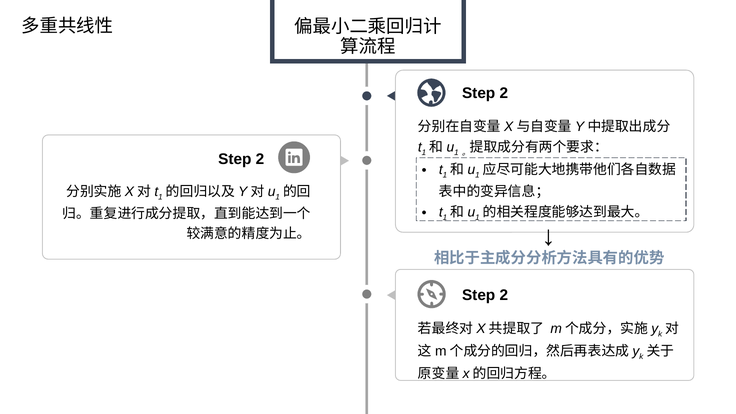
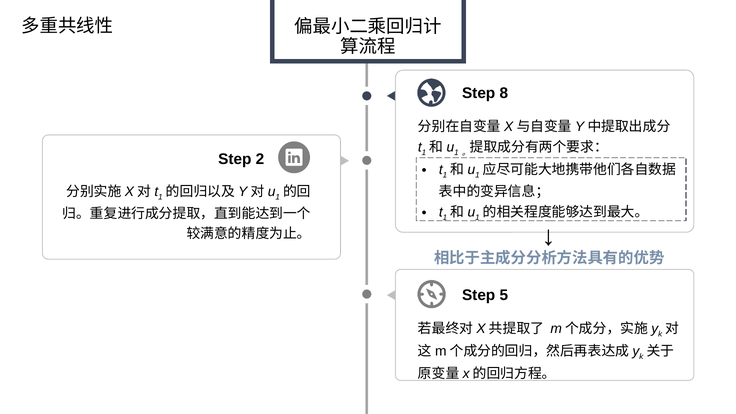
2: 2 -> 8 (504, 93)
2: 2 -> 5 (504, 295)
